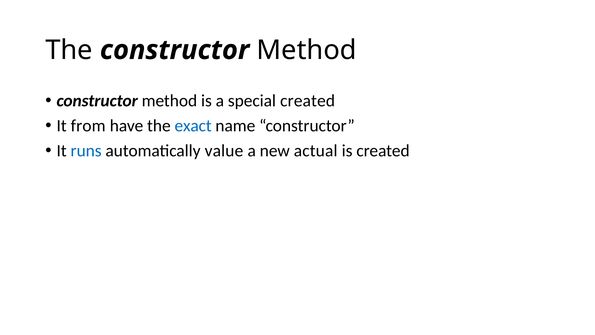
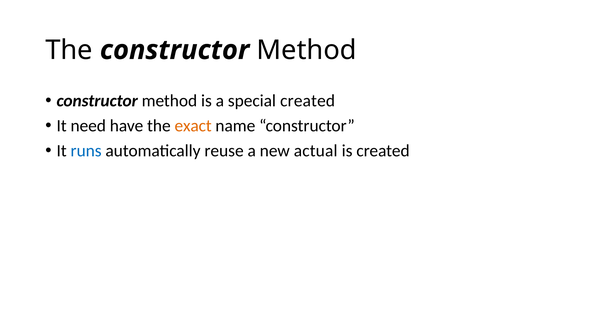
from: from -> need (88, 126)
exact colour: blue -> orange (193, 126)
value: value -> reuse (224, 150)
